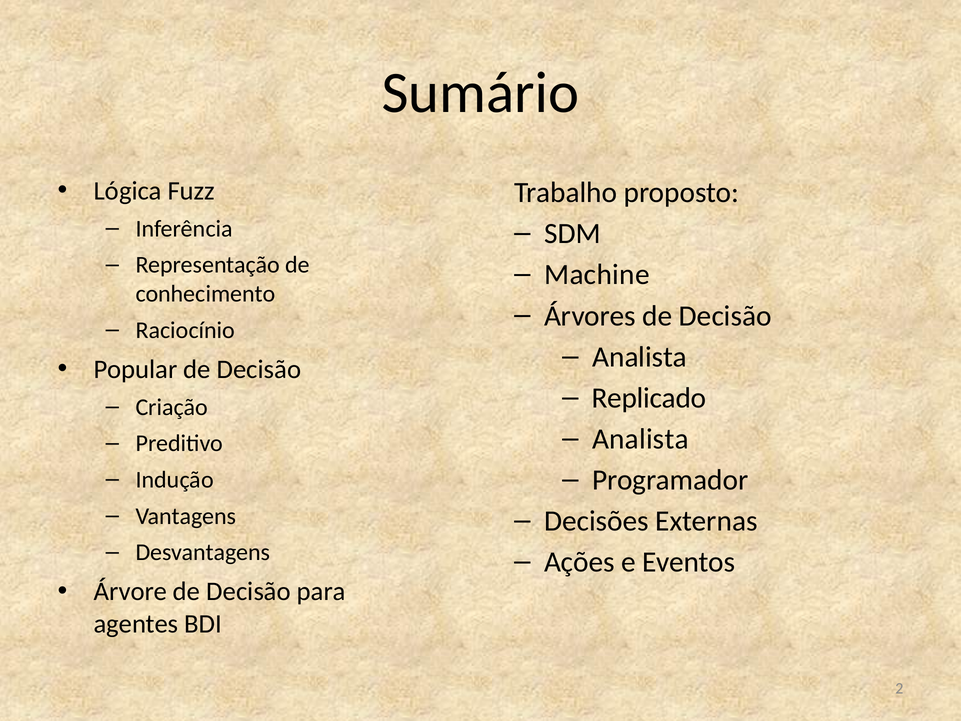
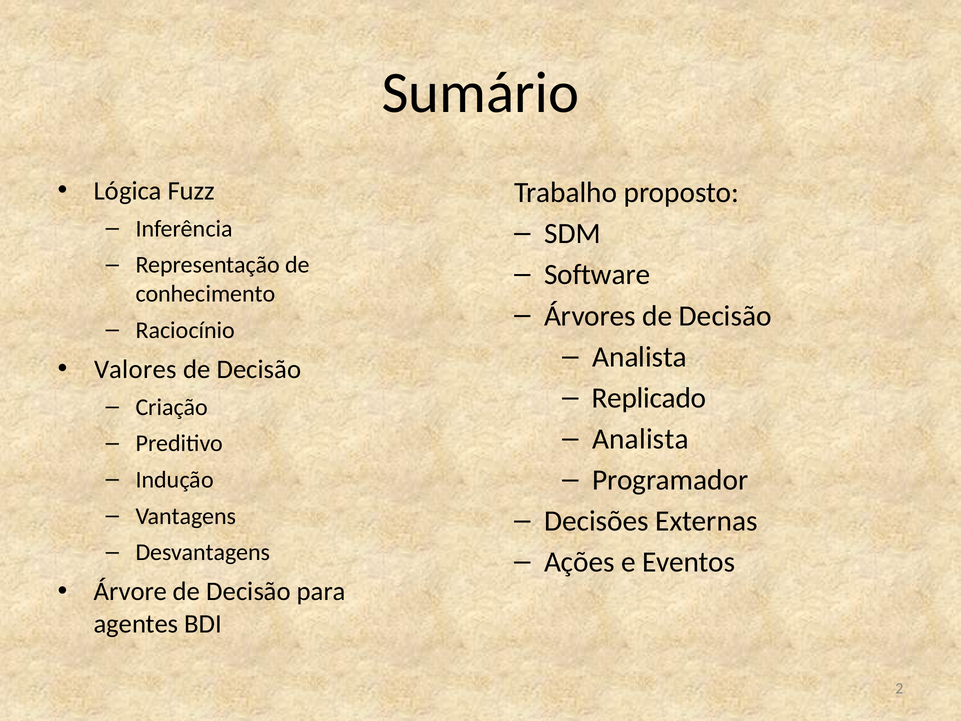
Machine: Machine -> Software (597, 275)
Popular: Popular -> Valores (135, 369)
